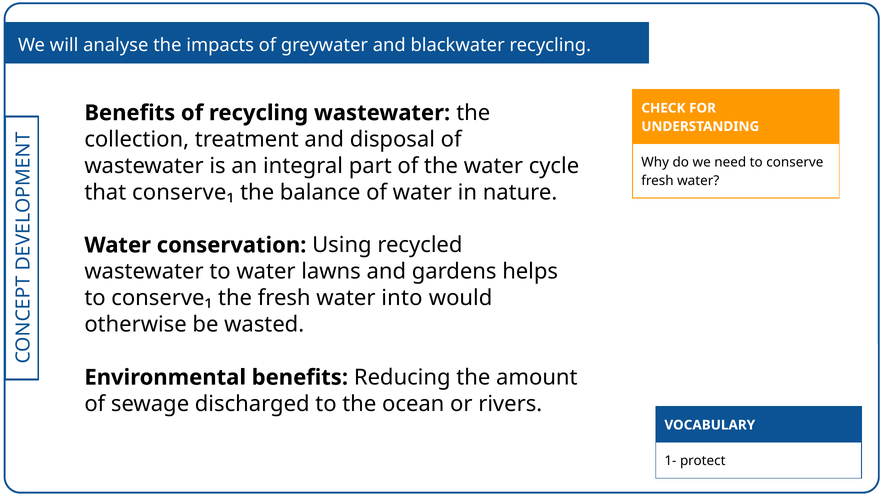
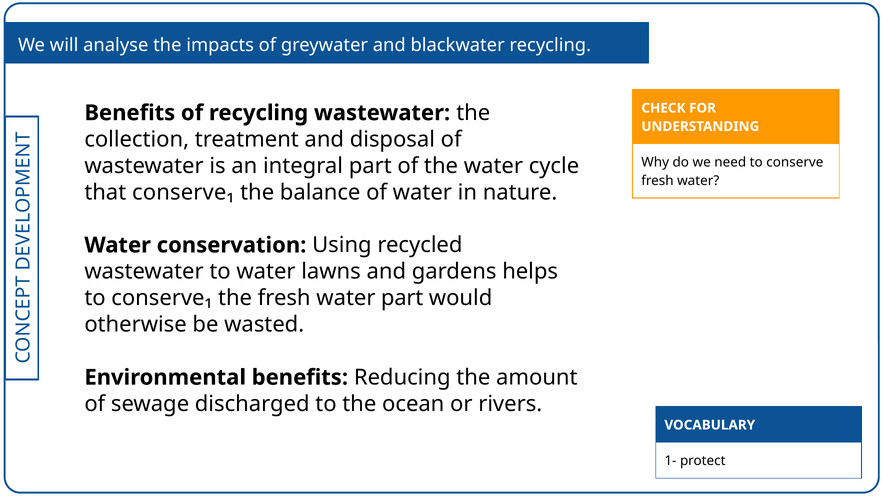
water into: into -> part (402, 298)
